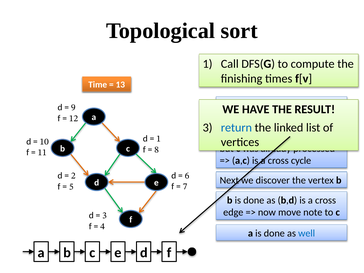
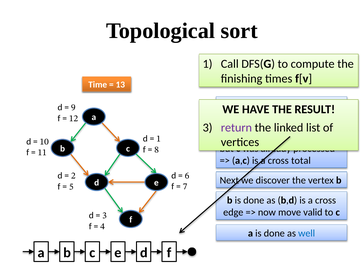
return colour: blue -> purple (236, 128)
cycle: cycle -> total (301, 161)
note: note -> valid (313, 212)
